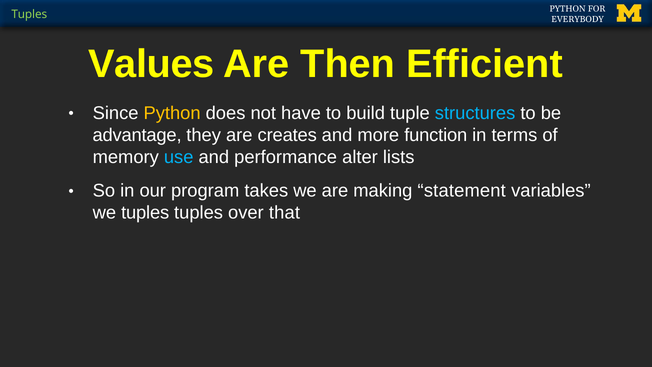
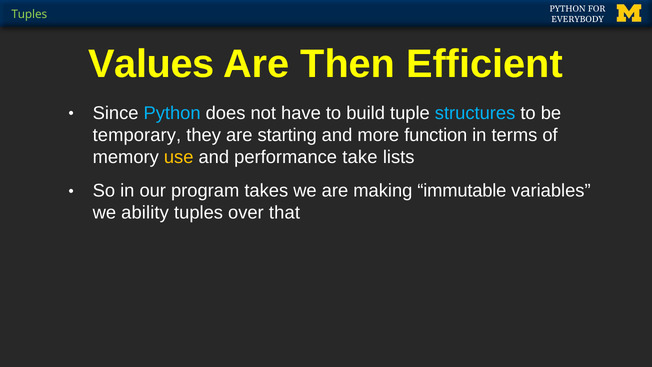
Python colour: yellow -> light blue (172, 113)
advantage: advantage -> temporary (137, 135)
creates: creates -> starting (287, 135)
use colour: light blue -> yellow (179, 157)
alter: alter -> take (360, 157)
statement: statement -> immutable (462, 191)
we tuples: tuples -> ability (145, 213)
